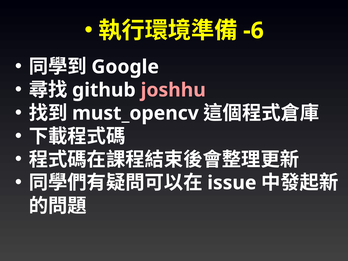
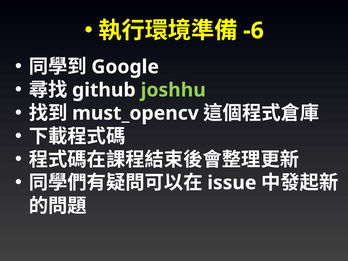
joshhu colour: pink -> light green (173, 90)
